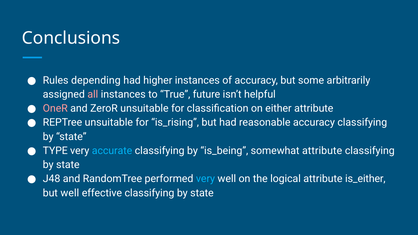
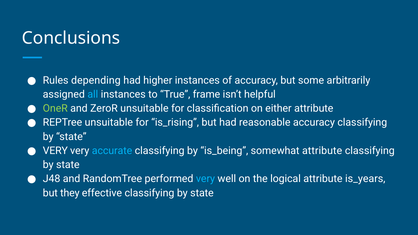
all colour: pink -> light blue (93, 94)
future: future -> frame (206, 94)
OneR colour: pink -> light green (55, 109)
TYPE: TYPE -> VERY (55, 151)
is_either: is_either -> is_years (365, 179)
but well: well -> they (70, 193)
